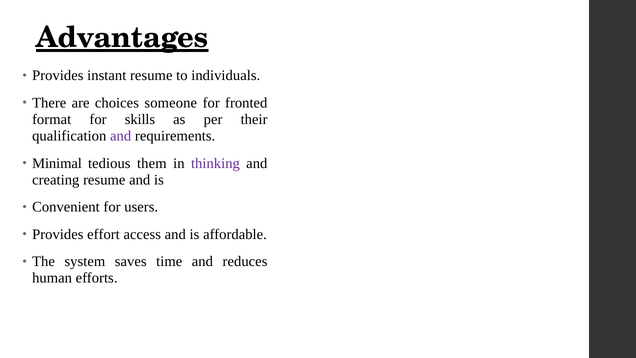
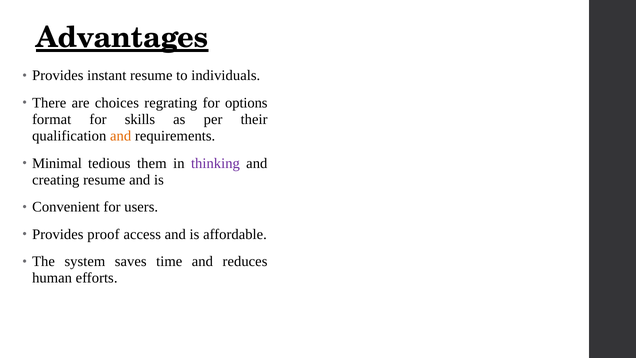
someone: someone -> regrating (171, 103)
fronted: fronted -> options (246, 103)
and colour: purple -> orange (121, 136)
effort: effort -> proof (103, 234)
